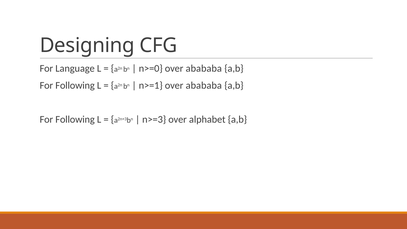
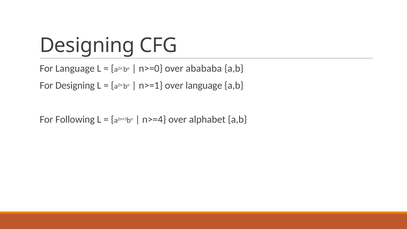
Following: Following -> Designing (75, 85)
n>=1 over abababa: abababa -> language (204, 85)
n>=3: n>=3 -> n>=4 (154, 119)
